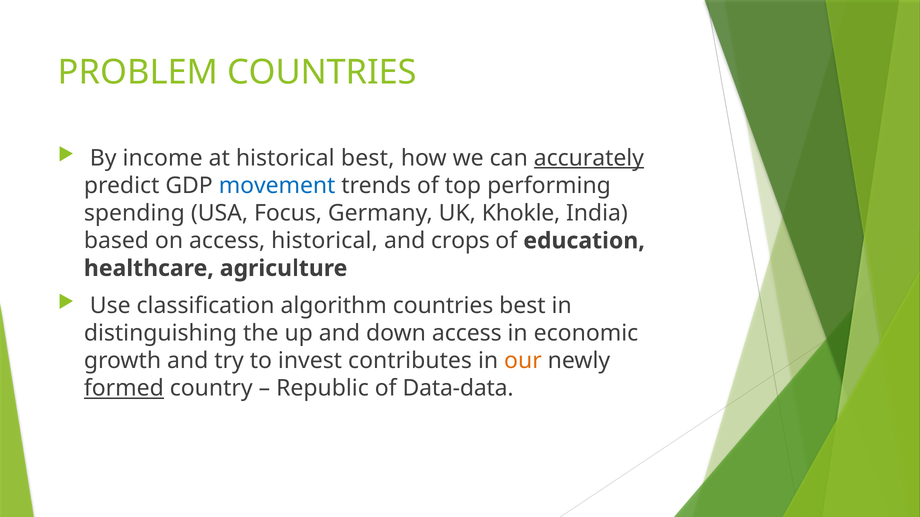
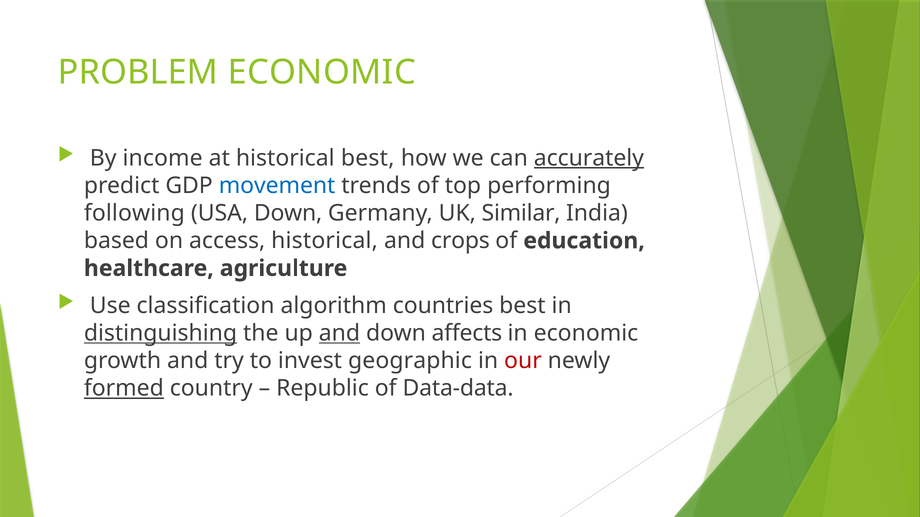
PROBLEM COUNTRIES: COUNTRIES -> ECONOMIC (322, 73)
spending: spending -> following (134, 213)
USA Focus: Focus -> Down (288, 213)
Khokle: Khokle -> Similar (521, 213)
distinguishing underline: none -> present (160, 333)
and underline: none -> present (339, 333)
down access: access -> affects (467, 333)
contributes: contributes -> geographic (410, 361)
our colour: orange -> red (523, 361)
